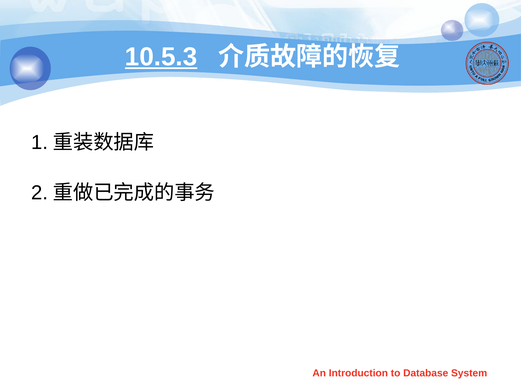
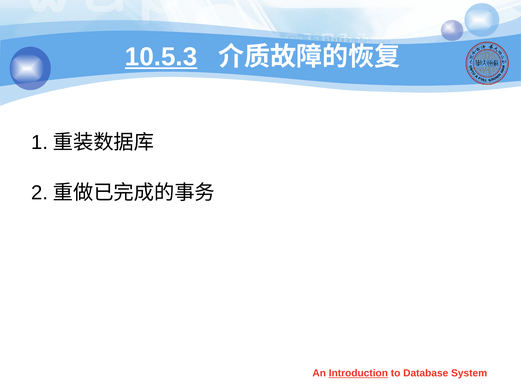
Introduction underline: none -> present (358, 373)
